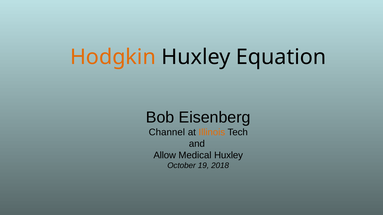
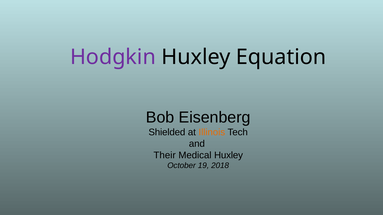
Hodgkin colour: orange -> purple (113, 57)
Channel: Channel -> Shielded (167, 132)
Allow: Allow -> Their (165, 155)
